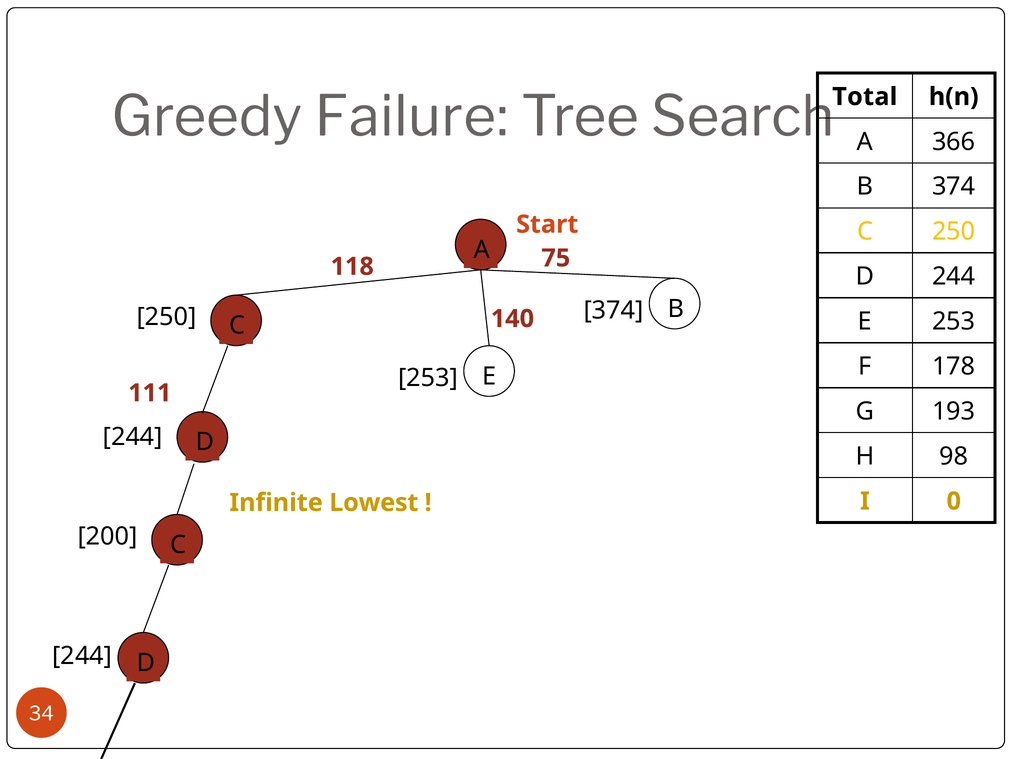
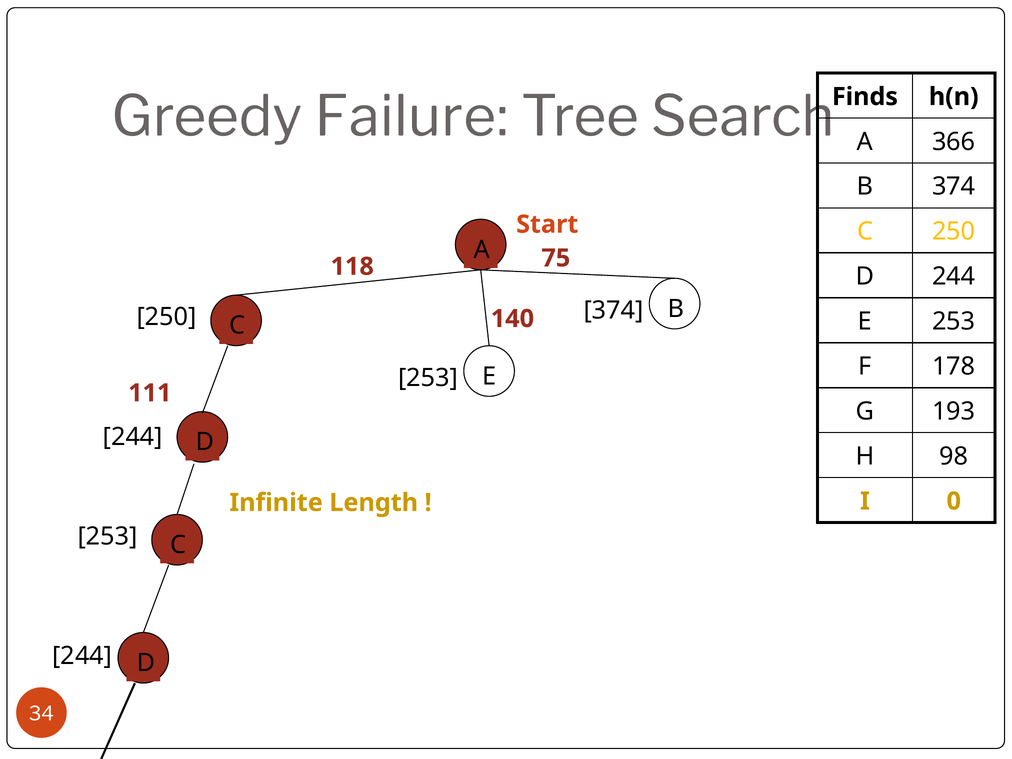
Total: Total -> Finds (865, 97)
Lowest: Lowest -> Length (374, 503)
200: 200 -> 253 (107, 536)
